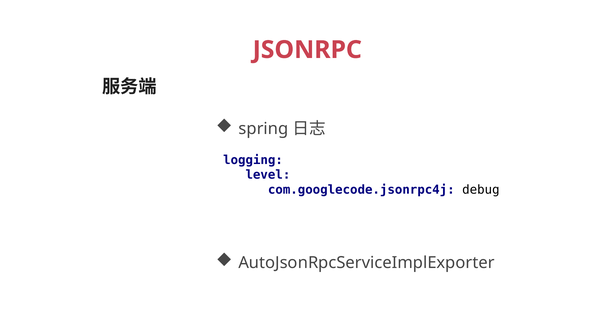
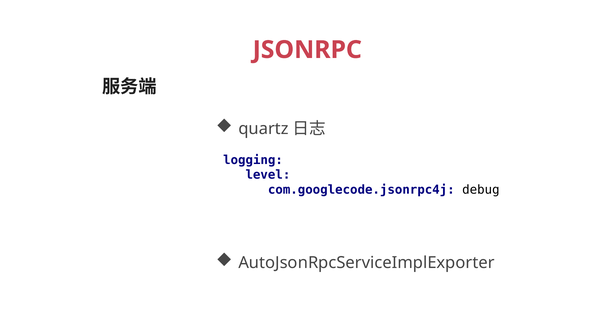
spring: spring -> quartz (264, 129)
